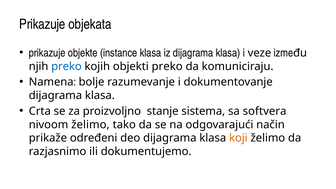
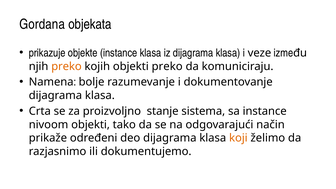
Prikazuje: Prikazuje -> Gordana (42, 24)
preko colour: blue -> orange (66, 66)
sa softvera: softvera -> instance (265, 111)
nivoom želimo: želimo -> objekti (91, 125)
